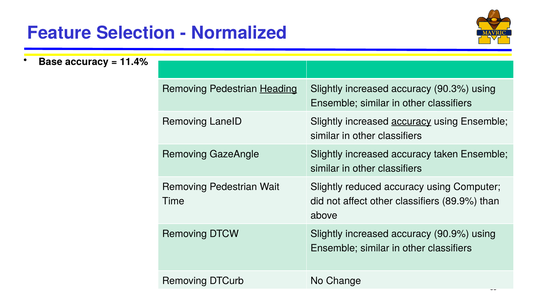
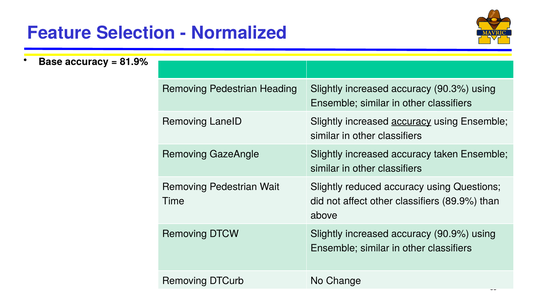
11.4%: 11.4% -> 81.9% (134, 62)
Heading underline: present -> none (278, 89)
Computer: Computer -> Questions (477, 187)
